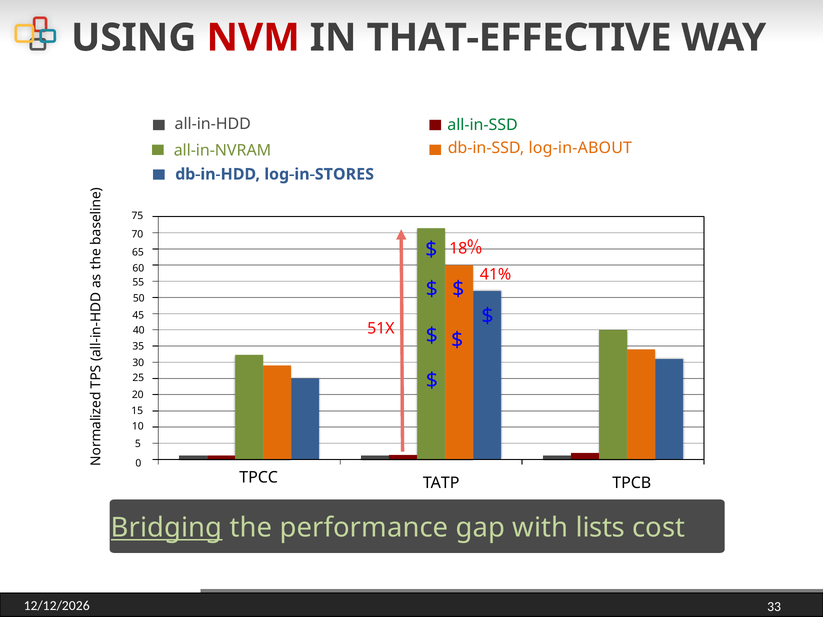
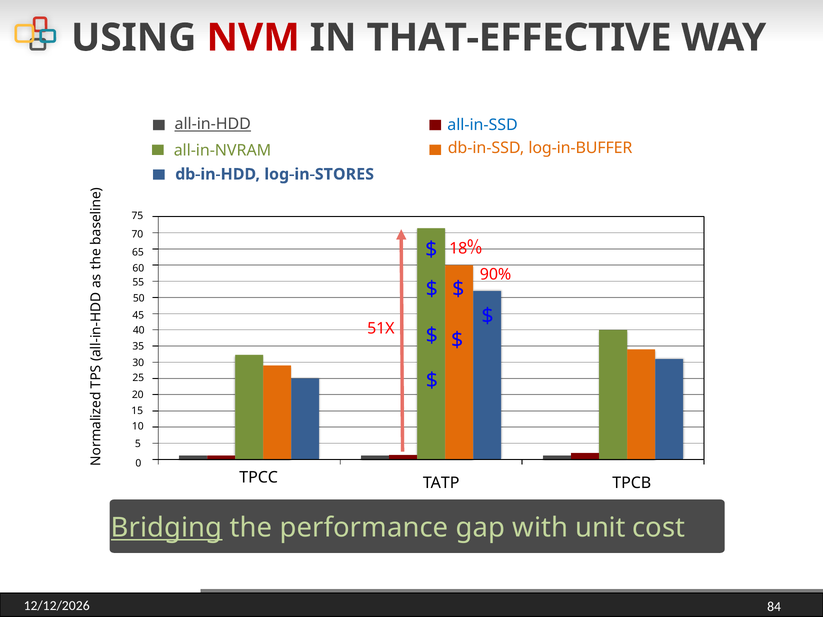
all-in-HDD underline: none -> present (213, 124)
all-in-SSD colour: green -> blue (483, 125)
log-in-ABOUT: log-in-ABOUT -> log-in-BUFFER (580, 148)
41%: 41% -> 90% (496, 275)
lists: lists -> unit (600, 528)
33: 33 -> 84 (774, 607)
